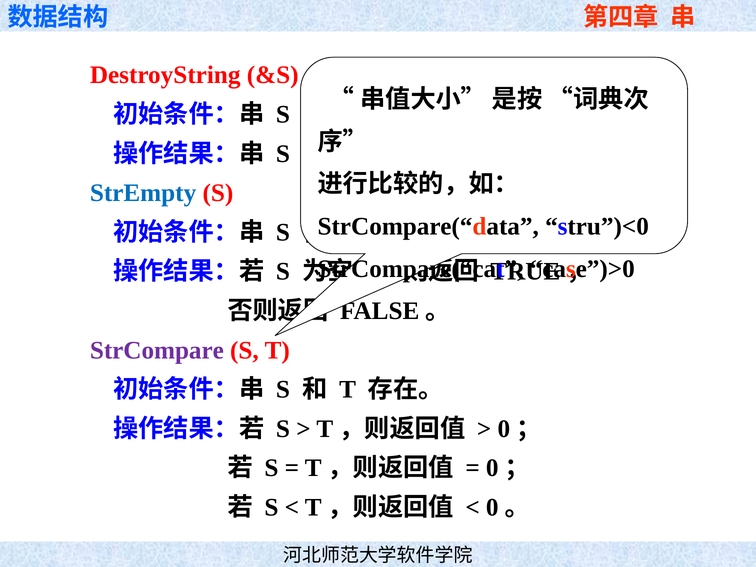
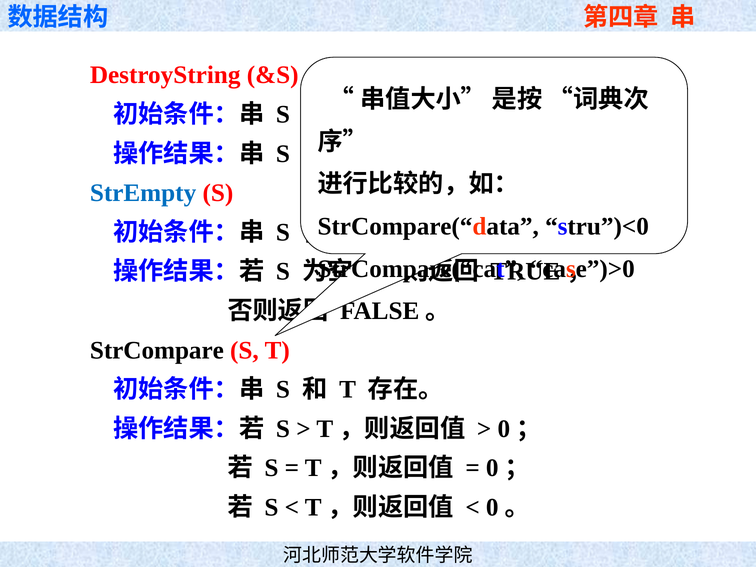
StrCompare colour: purple -> black (157, 350)
